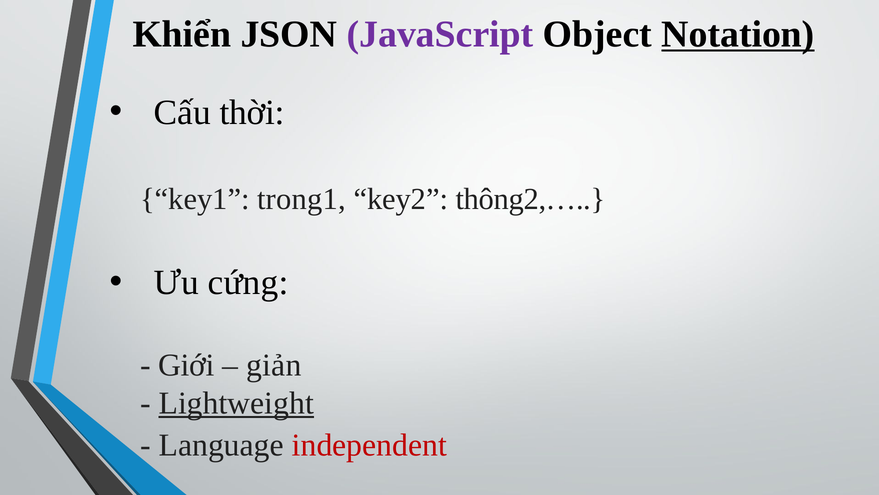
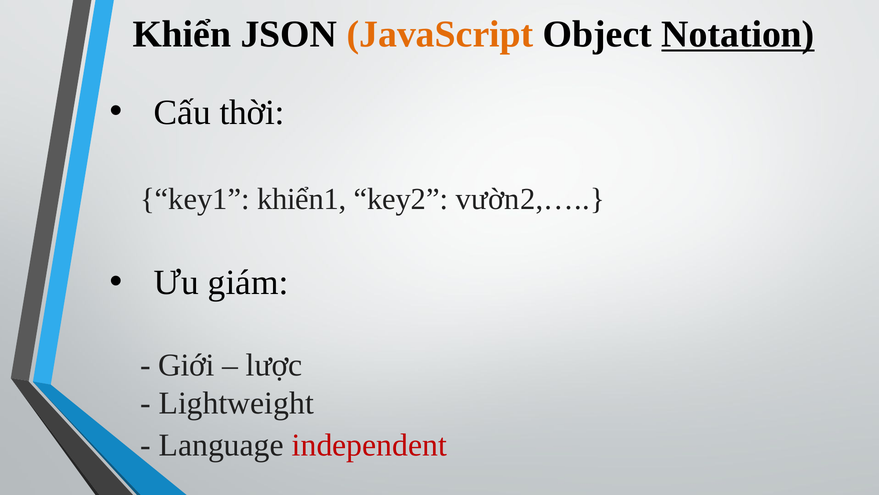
JavaScript colour: purple -> orange (440, 34)
trong1: trong1 -> khiển1 (302, 199)
thông2,…: thông2,… -> vườn2,… (530, 199)
cứng: cứng -> giám (248, 282)
giản: giản -> lược (274, 365)
Lightweight underline: present -> none (236, 403)
